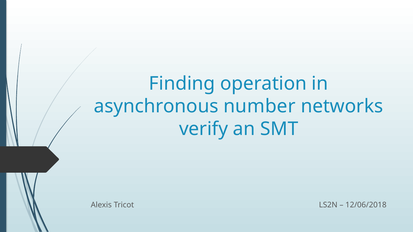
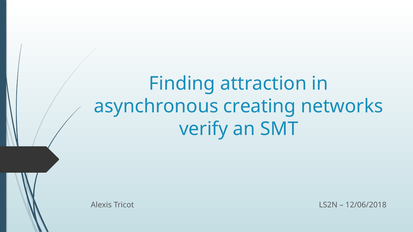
operation: operation -> attraction (263, 84)
number: number -> creating (260, 106)
